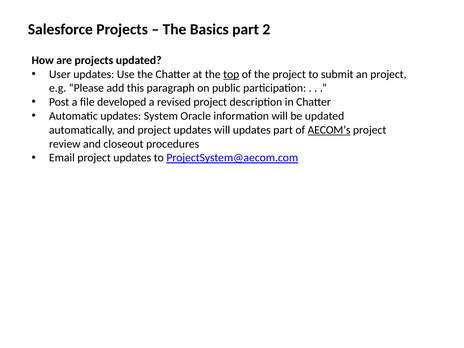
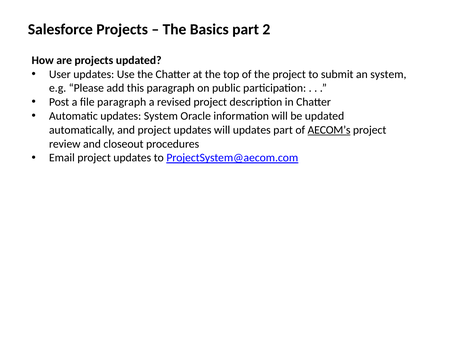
top underline: present -> none (231, 74)
an project: project -> system (388, 74)
file developed: developed -> paragraph (122, 102)
